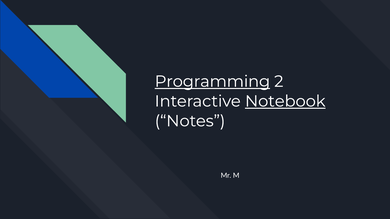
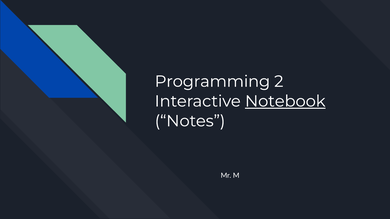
Programming underline: present -> none (212, 82)
